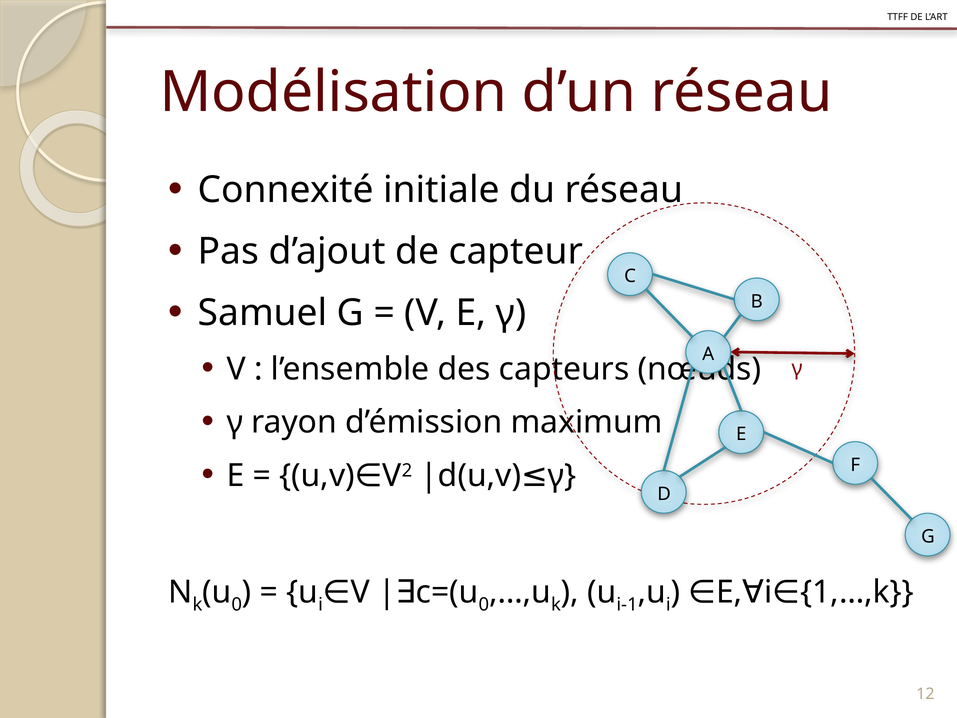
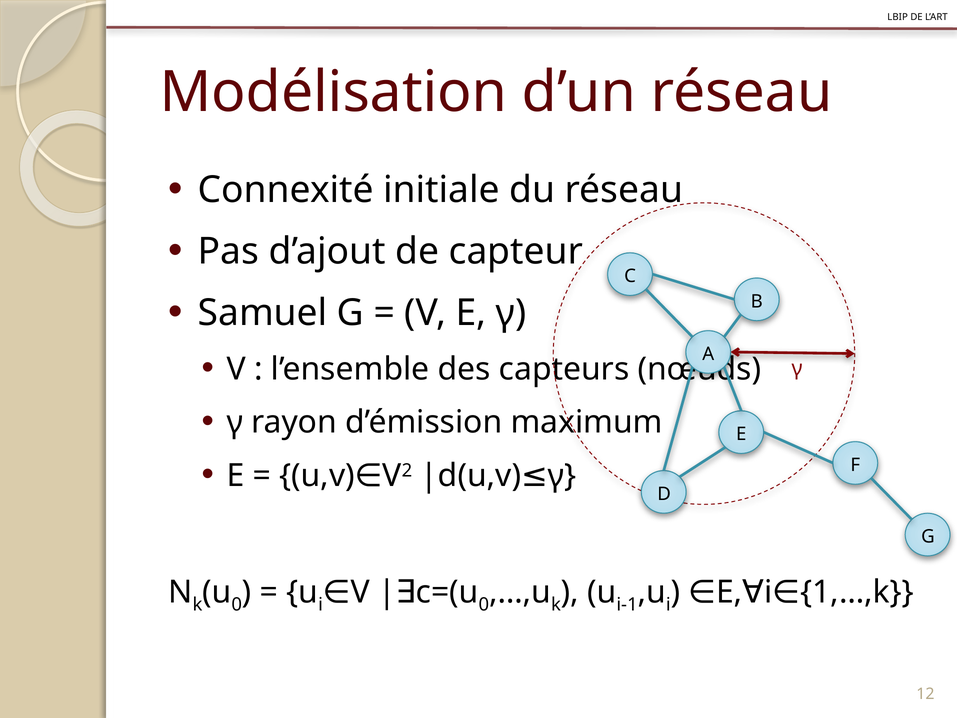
TTFF: TTFF -> LBIP (898, 17)
